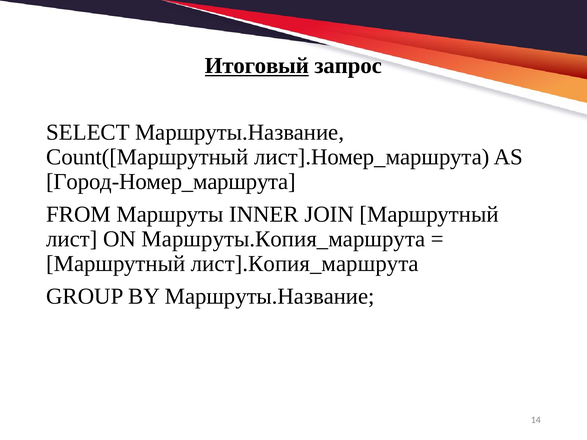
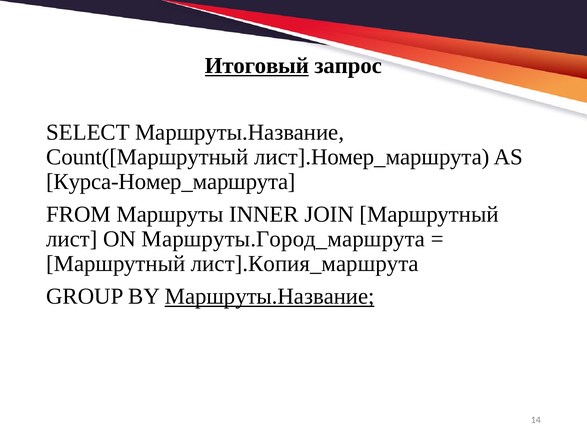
Город-Номер_маршрута: Город-Номер_маршрута -> Курса-Номер_маршрута (171, 182)
Маршруты.Копия_маршрута: Маршруты.Копия_маршрута -> Маршруты.Город_маршрута (283, 239)
Маршруты.Название underline: none -> present (270, 297)
